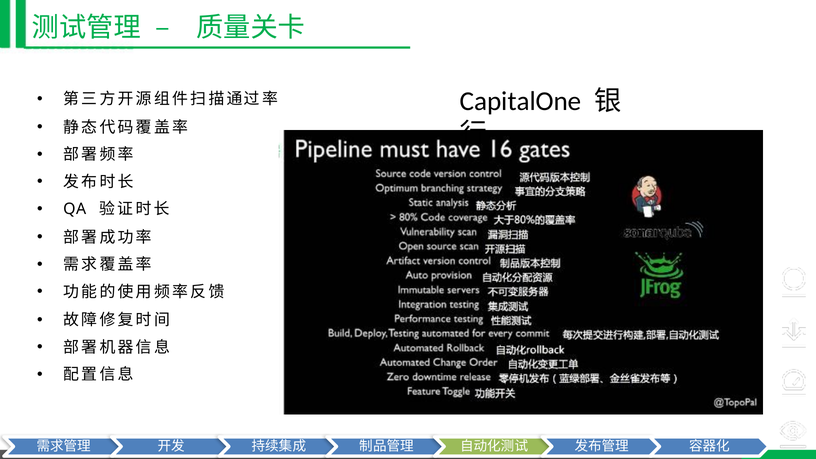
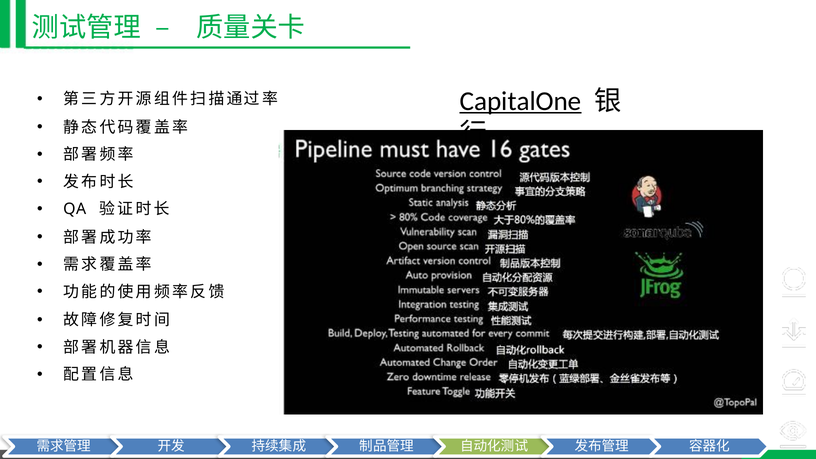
CapitalOne underline: none -> present (521, 101)
